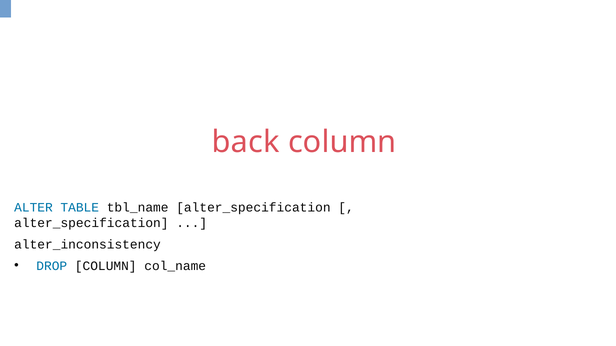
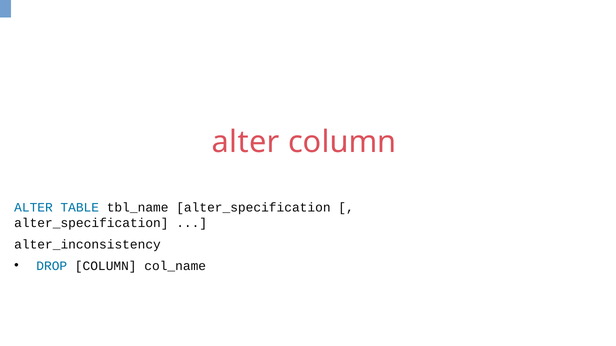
back: back -> alter (246, 142)
